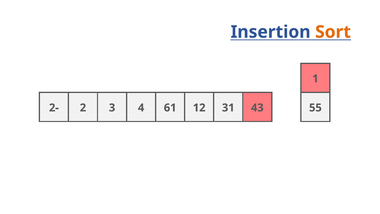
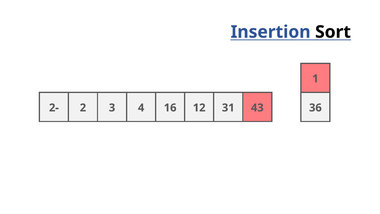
Sort colour: orange -> black (333, 32)
61: 61 -> 16 (170, 108)
55: 55 -> 36 (315, 108)
